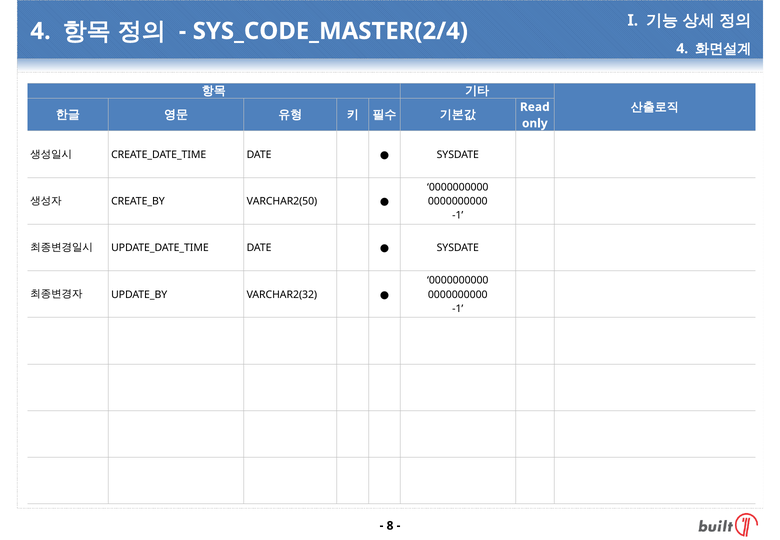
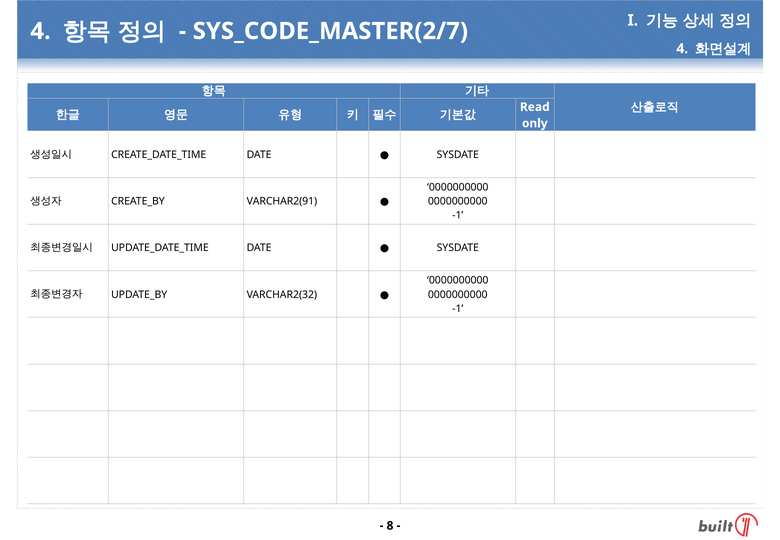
SYS_CODE_MASTER(2/4: SYS_CODE_MASTER(2/4 -> SYS_CODE_MASTER(2/7 (330, 31)
VARCHAR2(50: VARCHAR2(50 -> VARCHAR2(91 (282, 201)
